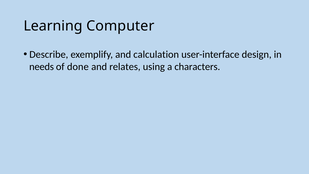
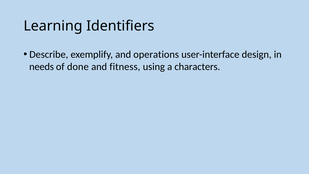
Computer: Computer -> Identifiers (120, 26)
calculation: calculation -> operations (156, 54)
relates: relates -> fitness (125, 67)
